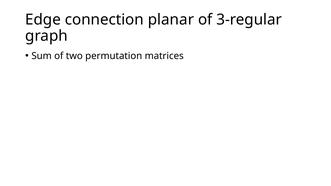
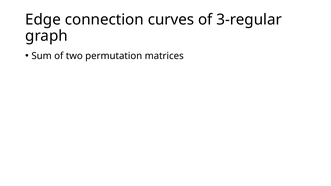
planar: planar -> curves (171, 20)
